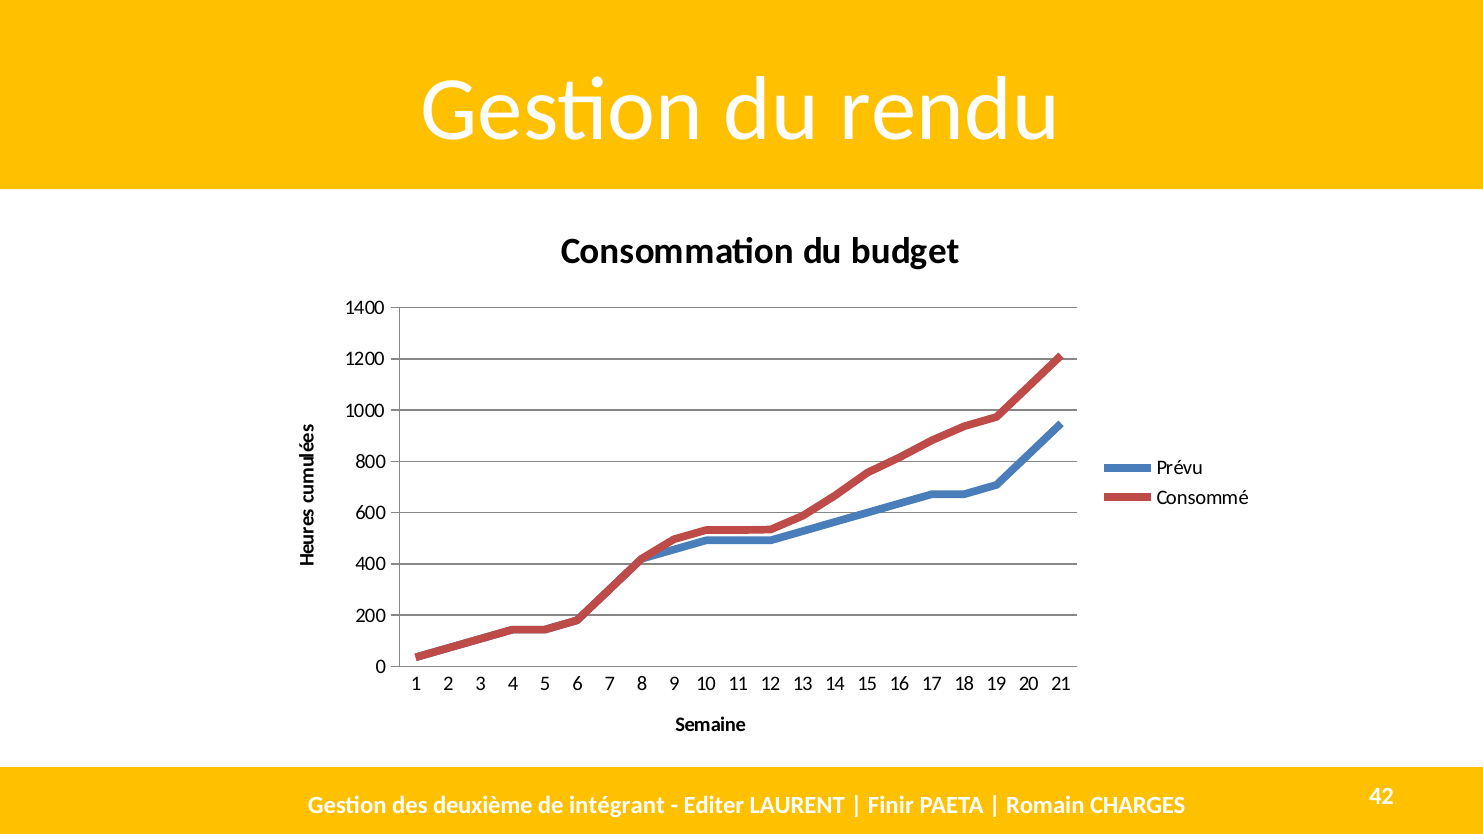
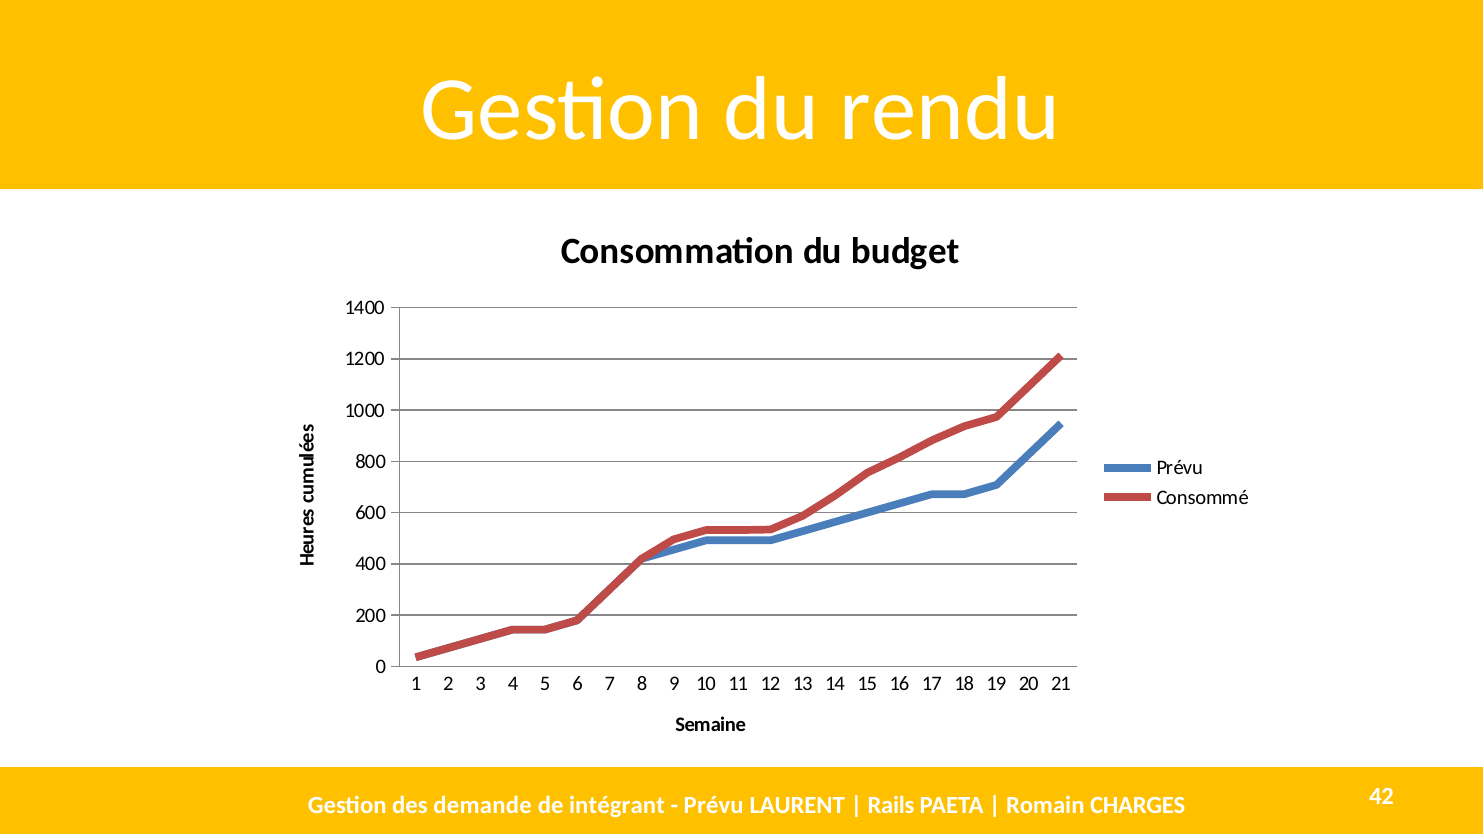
deuxième: deuxième -> demande (483, 805)
Editer: Editer -> Prévu (714, 805)
Finir: Finir -> Rails (891, 805)
